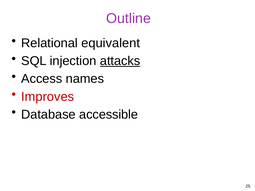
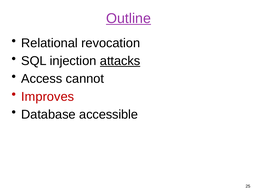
Outline underline: none -> present (128, 18)
equivalent: equivalent -> revocation (111, 43)
names: names -> cannot (85, 79)
